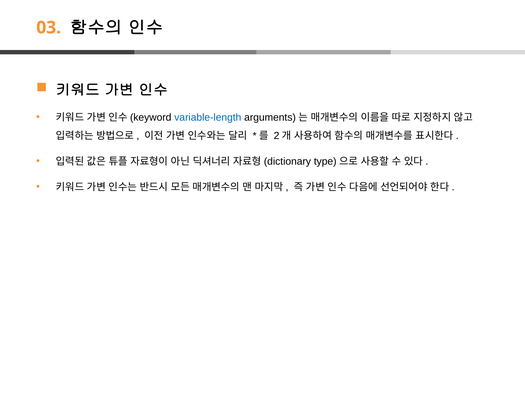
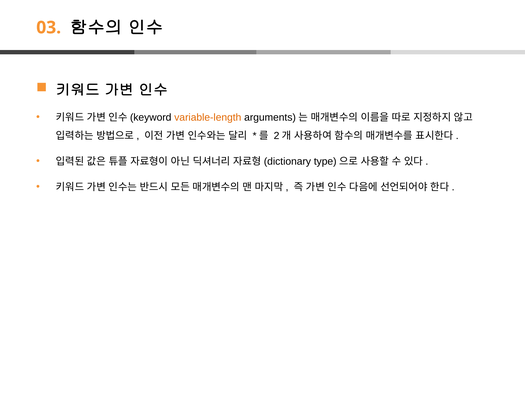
variable-length colour: blue -> orange (208, 117)
